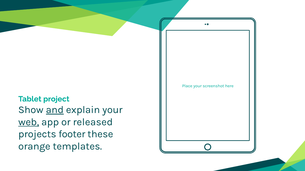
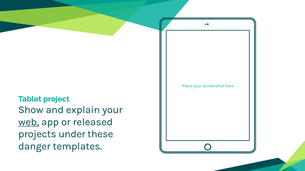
and underline: present -> none (55, 110)
footer: footer -> under (72, 135)
orange: orange -> danger (34, 147)
